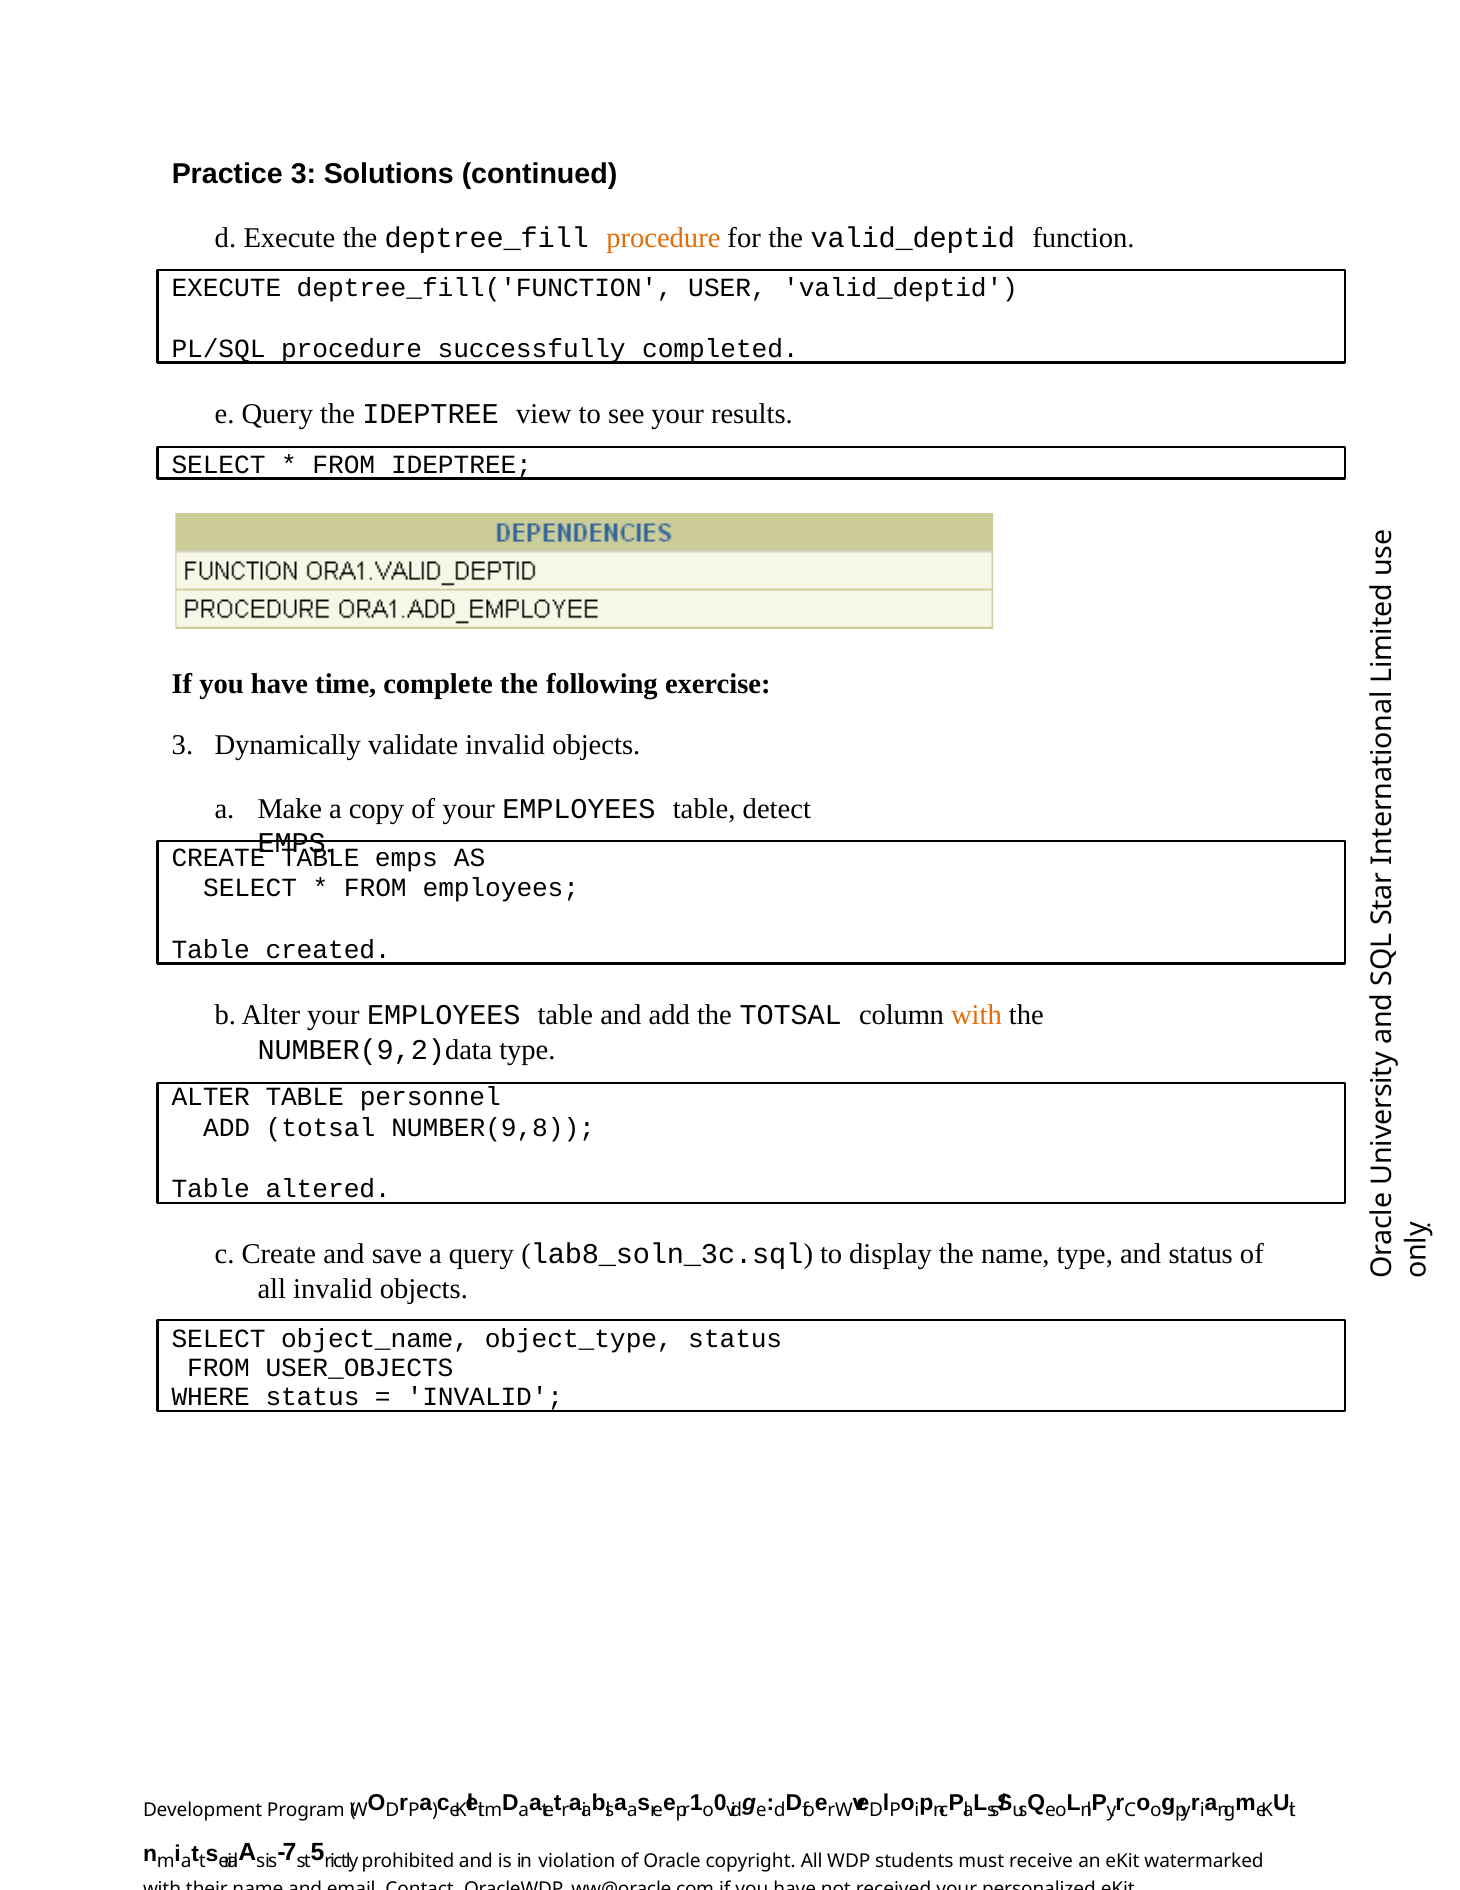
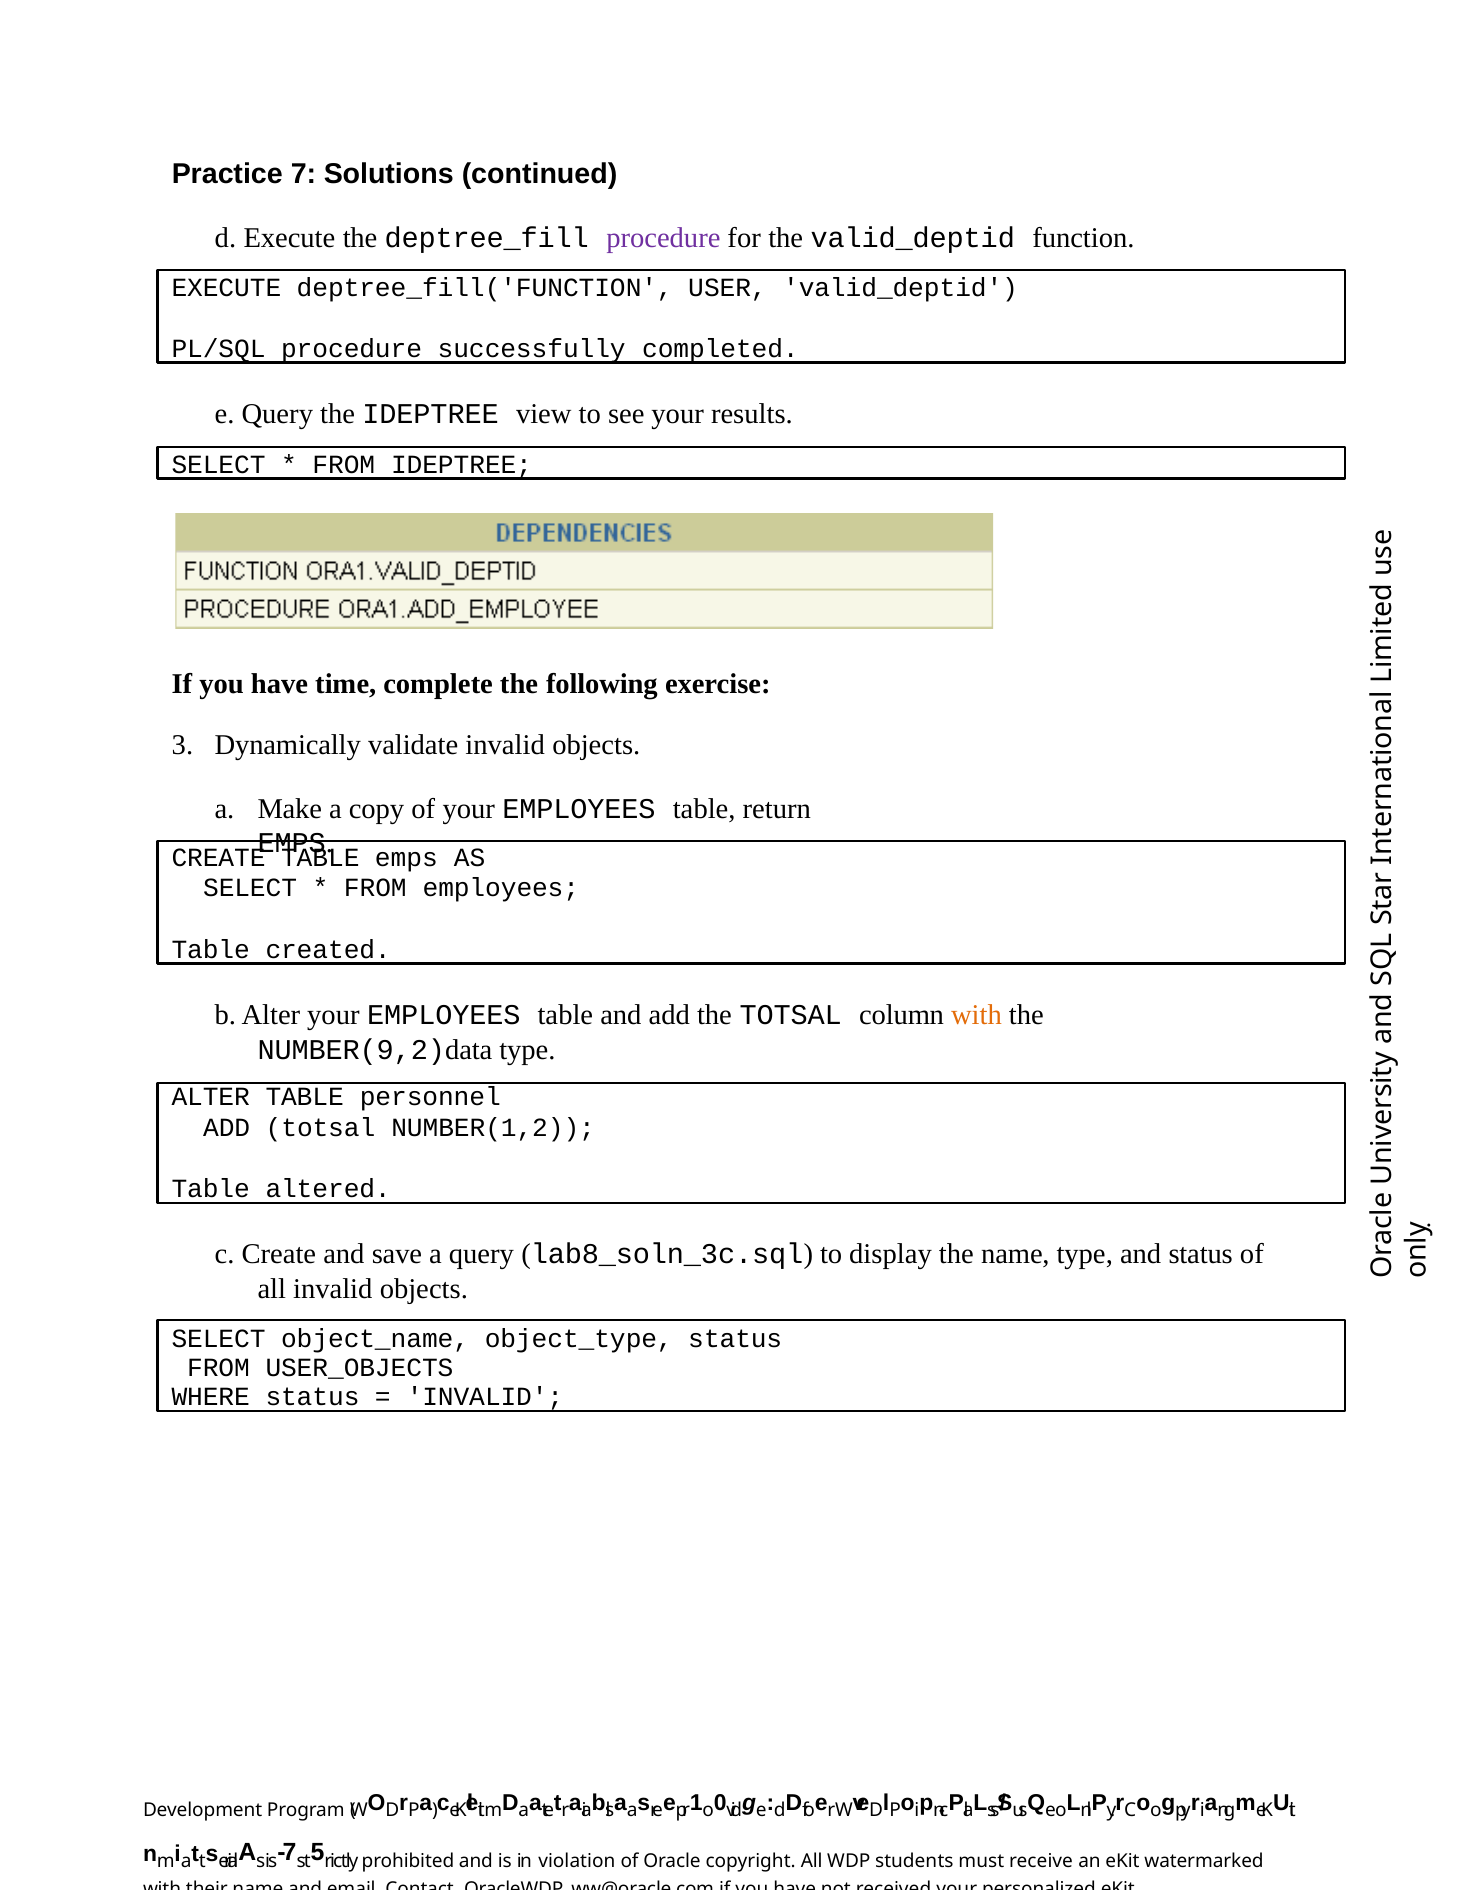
Practice 3: 3 -> 7 (303, 174)
procedure colour: orange -> purple (663, 238)
detect: detect -> return (777, 809)
NUMBER(9,8: NUMBER(9,8 -> NUMBER(1,2 (493, 1127)
